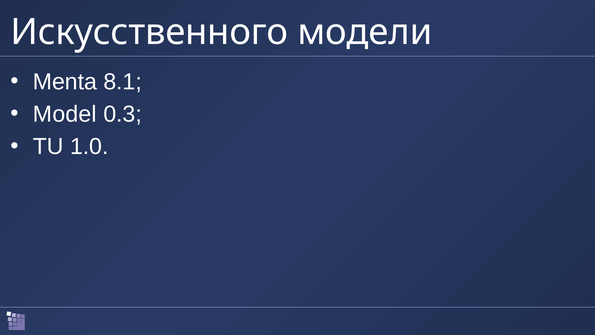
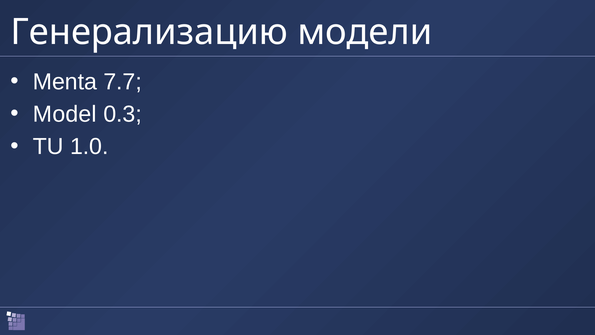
Искусственного: Искусственного -> Генерализацию (149, 32)
8.1: 8.1 -> 7.7 (123, 82)
